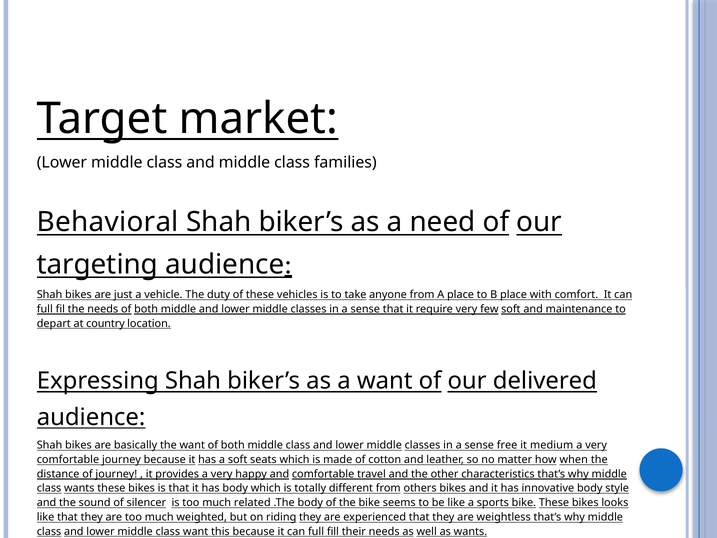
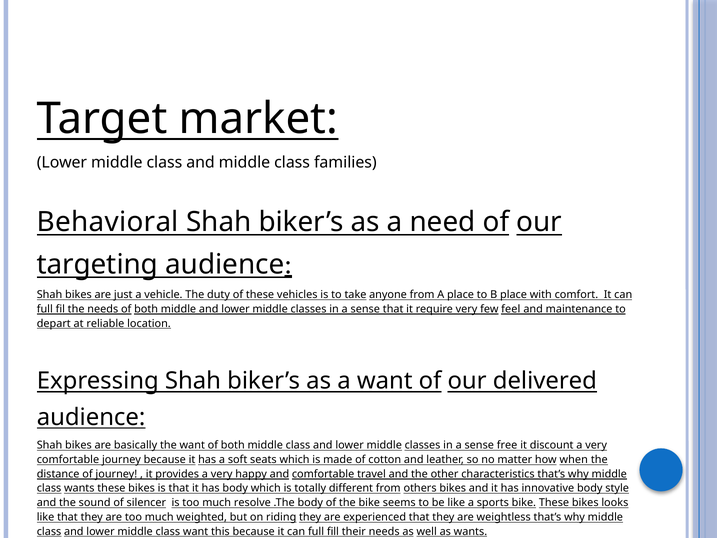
few soft: soft -> feel (511, 309)
country: country -> reliable (105, 323)
medium: medium -> discount (552, 445)
related: related -> resolve (252, 503)
